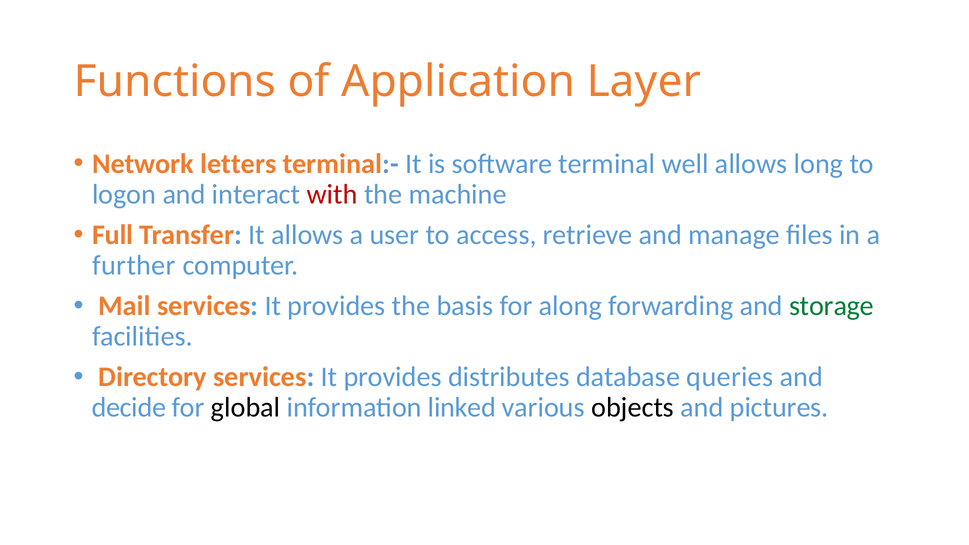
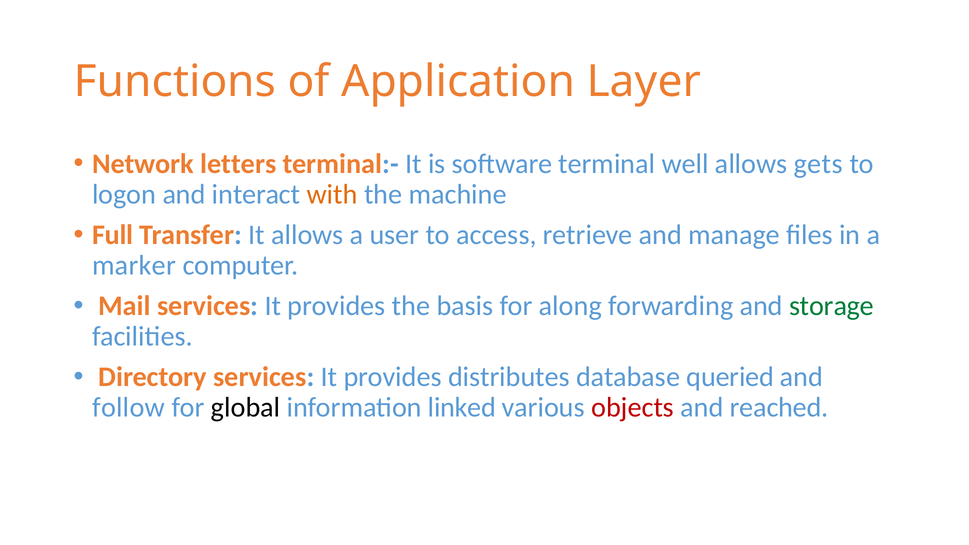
long: long -> gets (818, 164)
with colour: red -> orange (332, 194)
further: further -> marker (134, 265)
queries: queries -> queried (730, 377)
decide: decide -> follow (129, 407)
objects colour: black -> red (633, 407)
pictures: pictures -> reached (779, 407)
